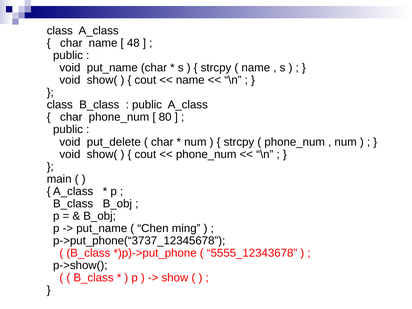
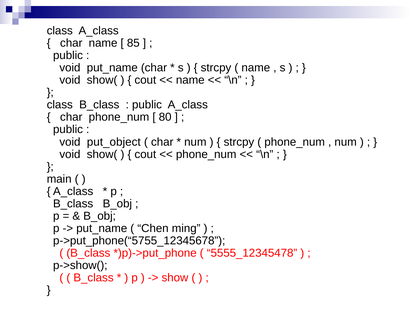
48: 48 -> 85 (133, 43)
put_delete: put_delete -> put_object (114, 142)
p->put_phone(“3737_12345678: p->put_phone(“3737_12345678 -> p->put_phone(“5755_12345678 (139, 241)
5555_12343678: 5555_12343678 -> 5555_12345478 (252, 253)
